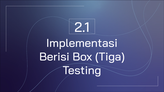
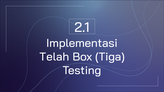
Berisi: Berisi -> Telah (54, 57)
